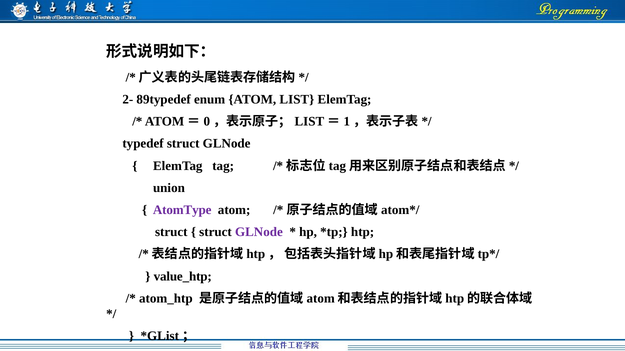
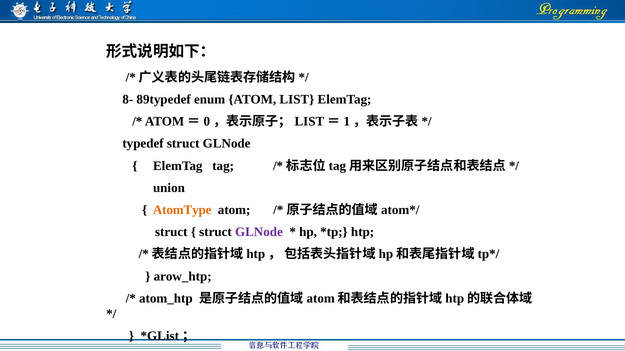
2-: 2- -> 8- (128, 100)
AtomType colour: purple -> orange (182, 210)
value_htp: value_htp -> arow_htp (183, 277)
